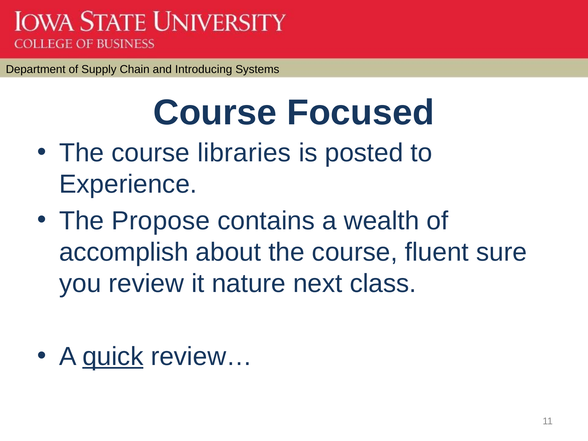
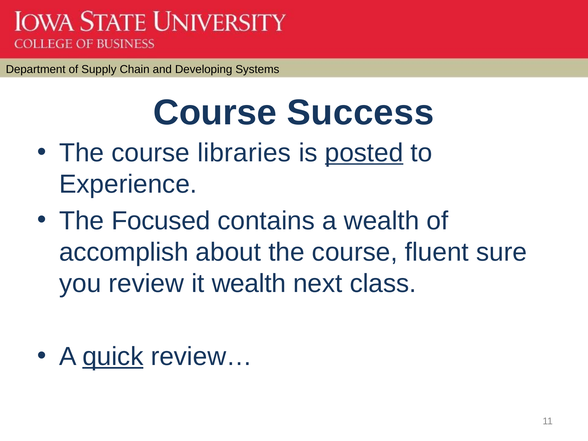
Introducing: Introducing -> Developing (204, 69)
Focused: Focused -> Success (360, 113)
posted underline: none -> present (364, 153)
Propose: Propose -> Focused (161, 221)
it nature: nature -> wealth (249, 283)
